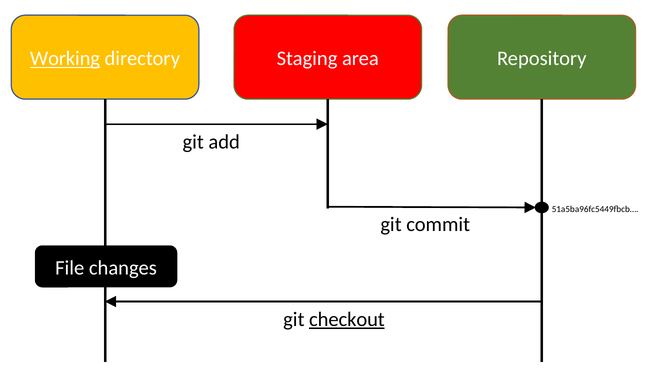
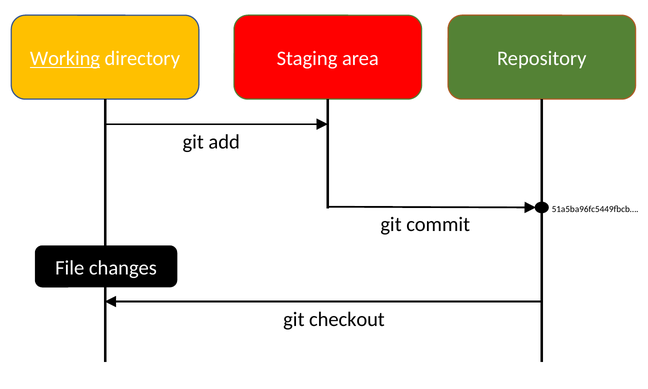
checkout underline: present -> none (347, 319)
